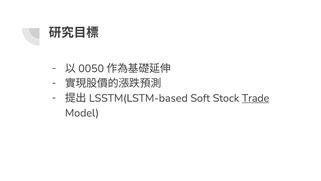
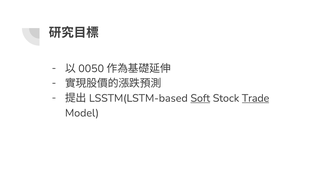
Soft underline: none -> present (200, 98)
